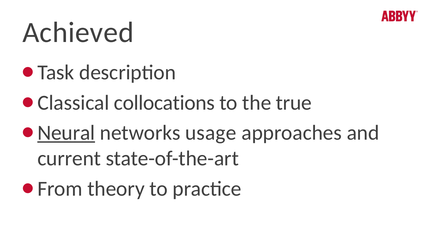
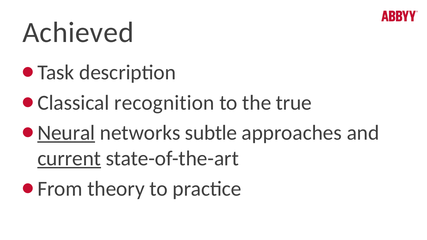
collocations: collocations -> recognition (164, 103)
usage: usage -> subtle (211, 133)
current underline: none -> present (69, 159)
